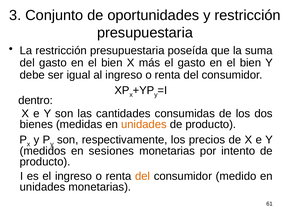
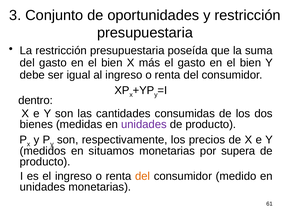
unidades colour: orange -> purple (144, 124)
sesiones: sesiones -> situamos (111, 151)
intento: intento -> supera (238, 151)
